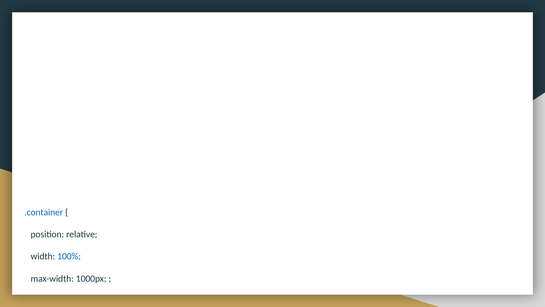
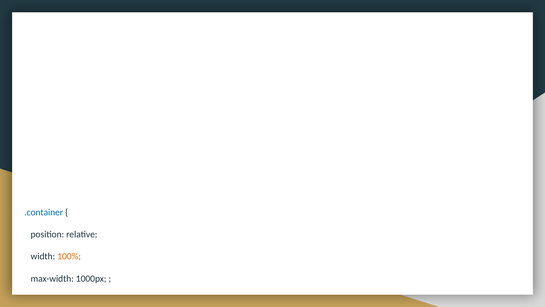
100% colour: blue -> orange (69, 256)
